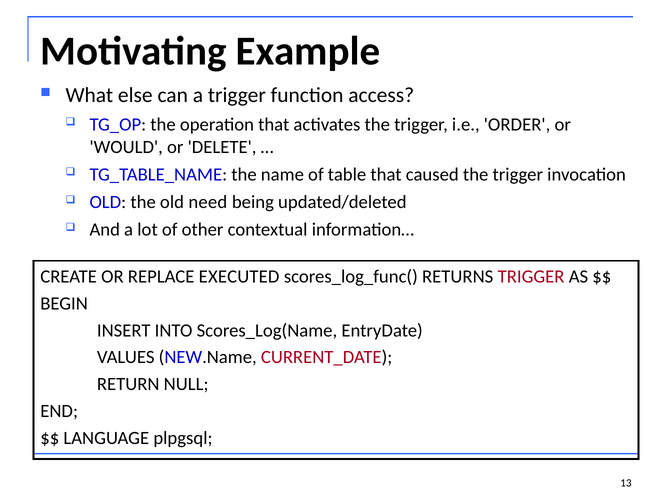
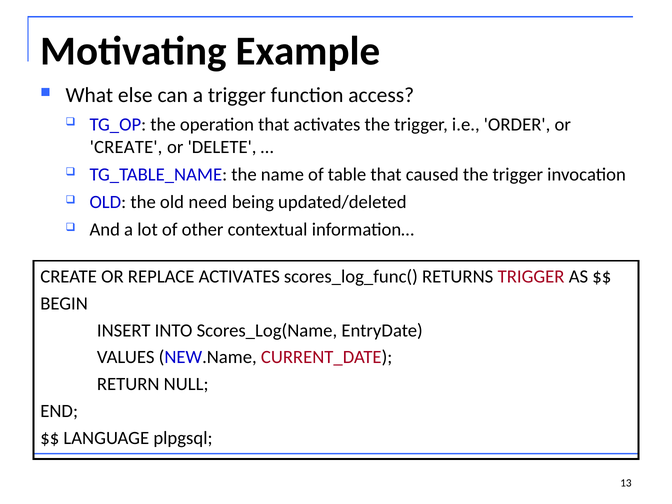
WOULD: WOULD -> CREATE (126, 147)
REPLACE EXECUTED: EXECUTED -> ACTIVATES (239, 277)
